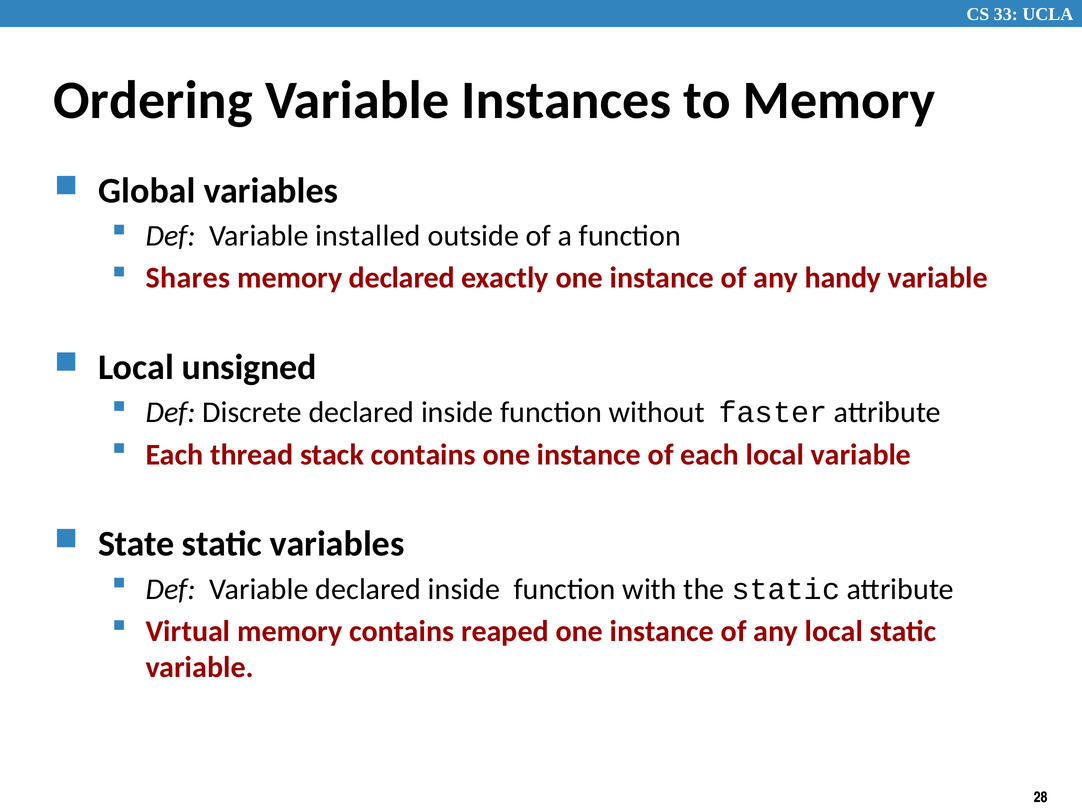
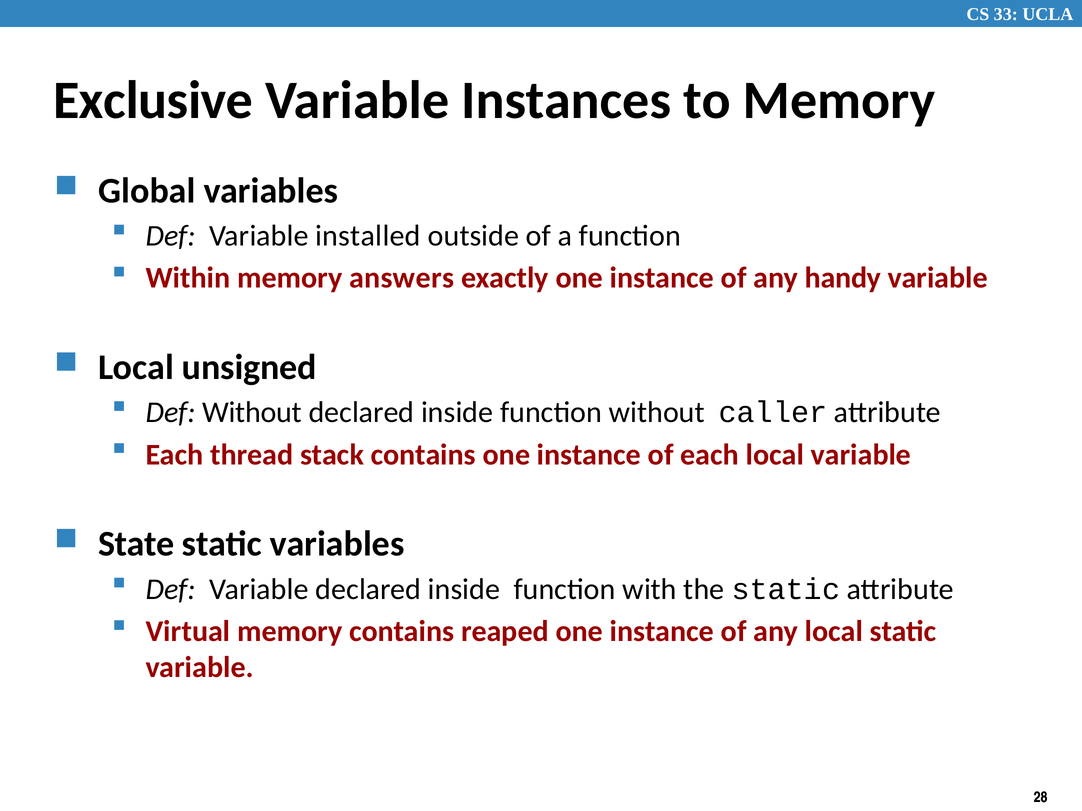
Ordering: Ordering -> Exclusive (153, 100)
Shares: Shares -> Within (188, 278)
memory declared: declared -> answers (402, 278)
Def Discrete: Discrete -> Without (252, 413)
faster: faster -> caller (773, 413)
